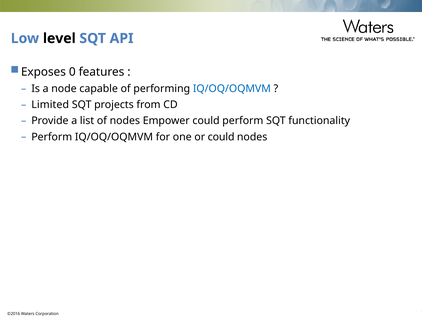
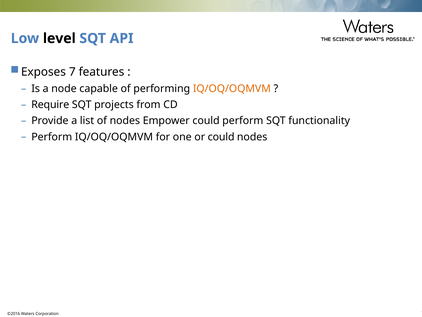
0: 0 -> 7 (72, 72)
IQ/OQ/OQMVM colour: blue -> orange (232, 89)
Limited: Limited -> Require (50, 105)
